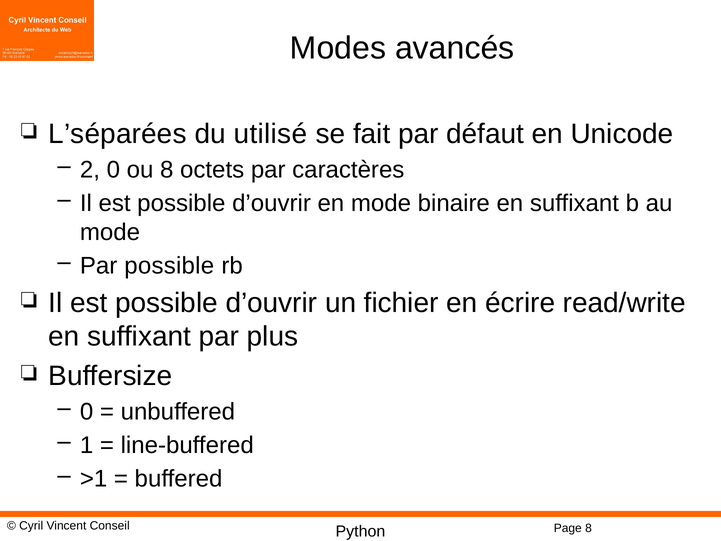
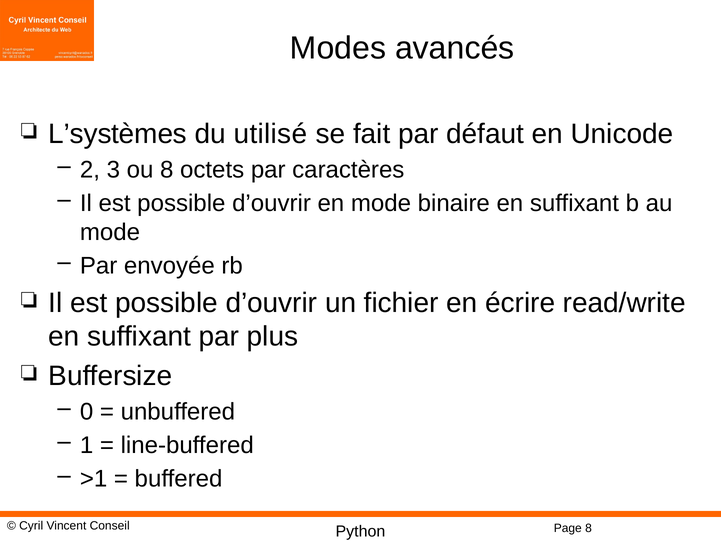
L’séparées: L’séparées -> L’systèmes (118, 134)
2 0: 0 -> 3 (113, 170)
Par possible: possible -> envoyée (169, 266)
